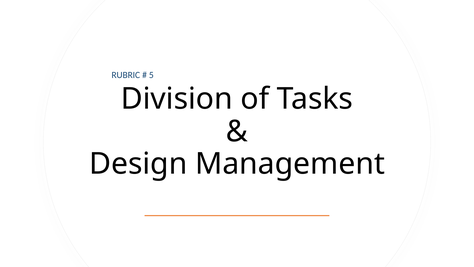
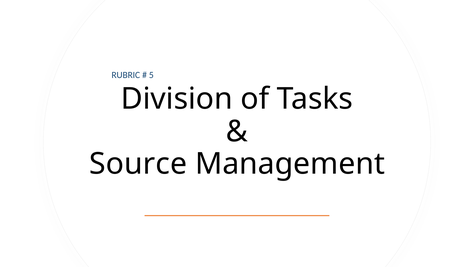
Design: Design -> Source (138, 164)
